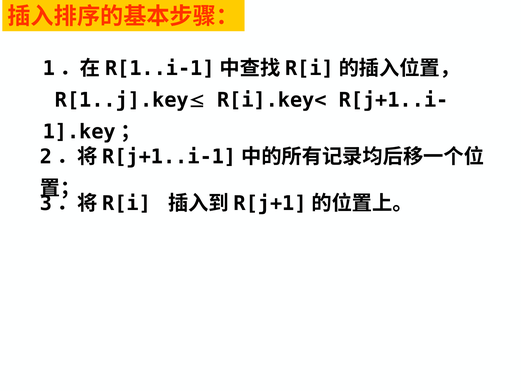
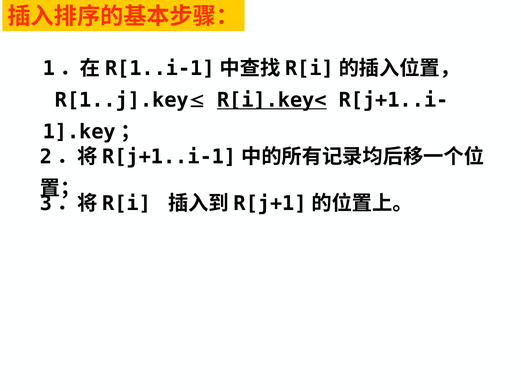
R[i].key< underline: none -> present (272, 100)
